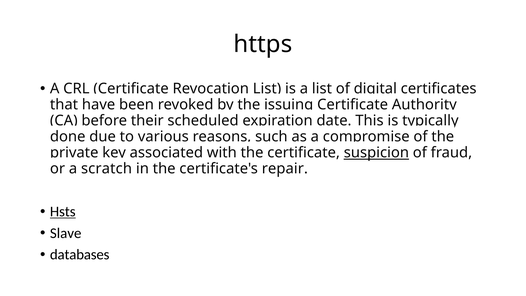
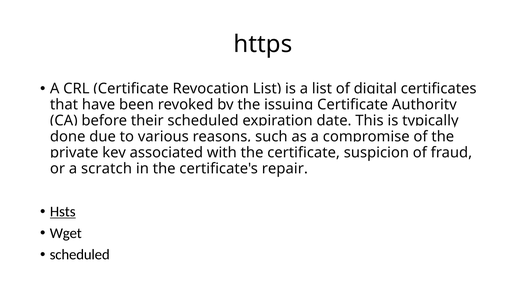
suspicion underline: present -> none (376, 153)
Slave: Slave -> Wget (66, 233)
databases: databases -> scheduled (80, 255)
